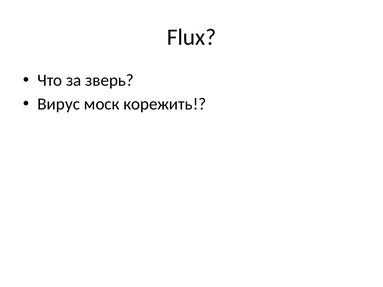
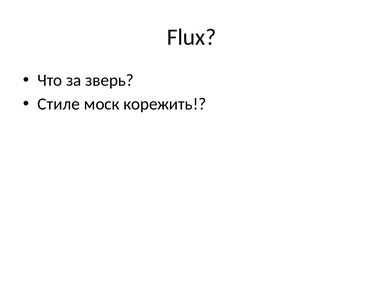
Вирус: Вирус -> Стиле (59, 104)
